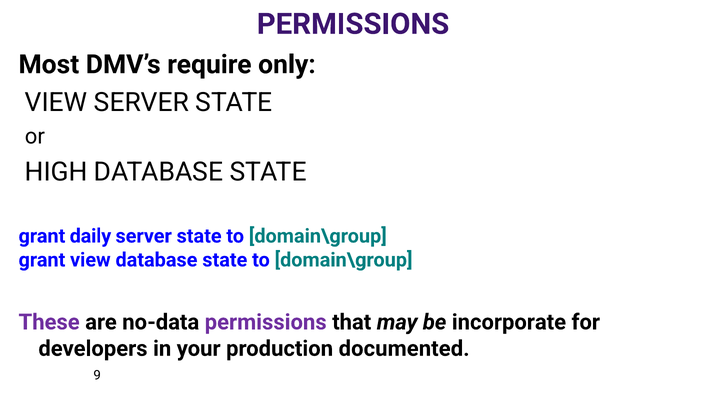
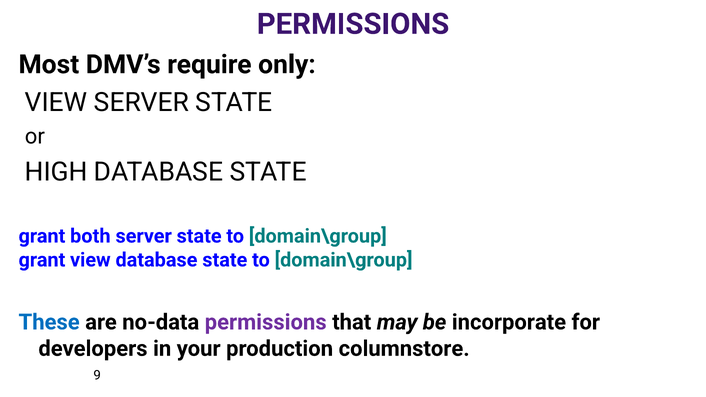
daily: daily -> both (90, 236)
These colour: purple -> blue (49, 322)
documented: documented -> columnstore (404, 349)
